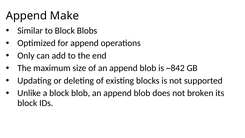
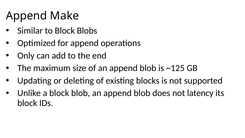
~842: ~842 -> ~125 (175, 68)
broken: broken -> latency (200, 93)
